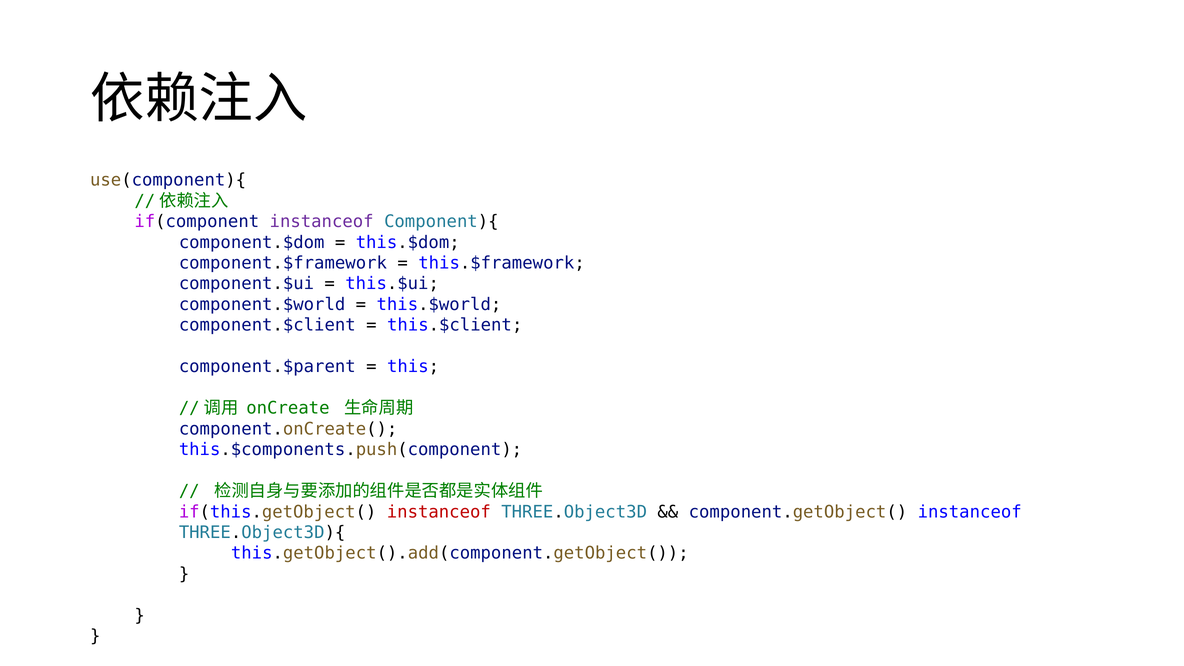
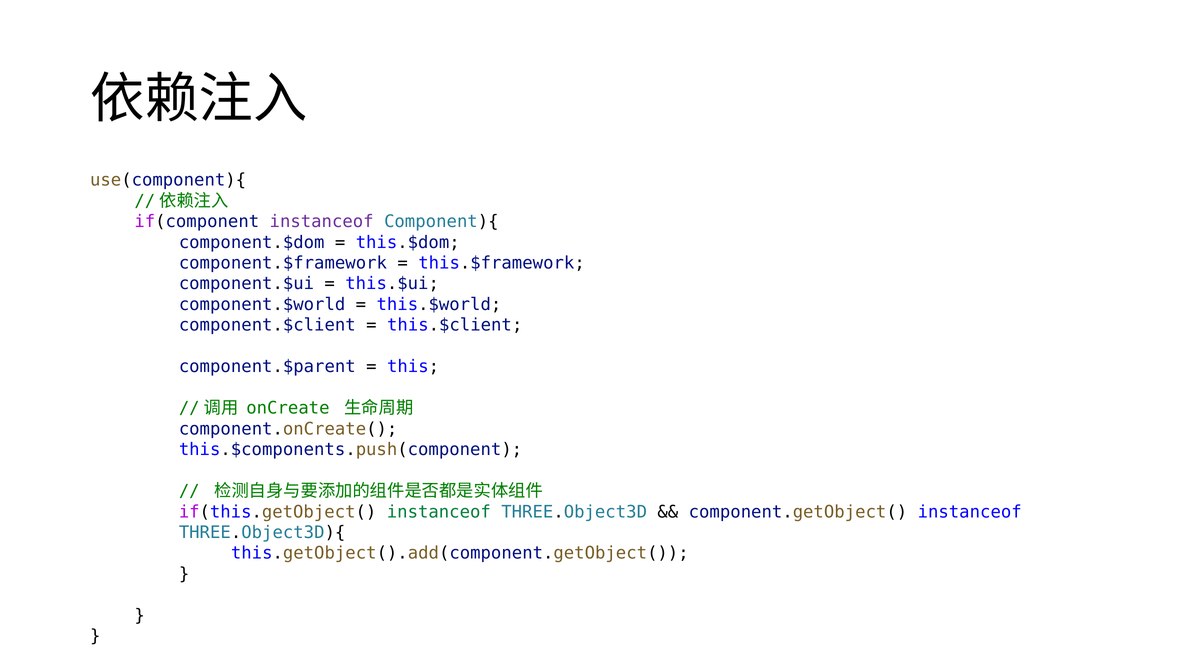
instanceof colour: red -> green (439, 512)
